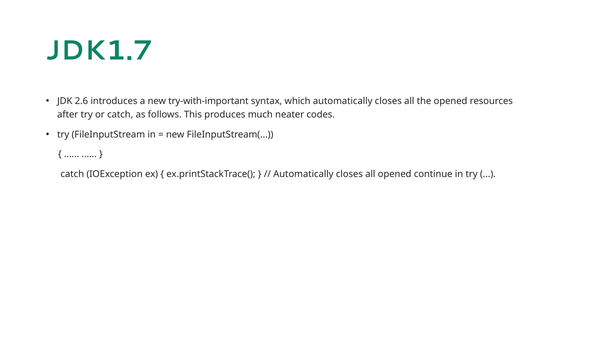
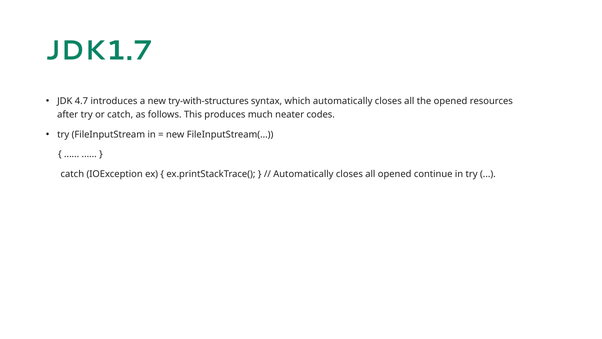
2.6: 2.6 -> 4.7 (81, 101)
try-with-important: try-with-important -> try-with-structures (208, 101)
